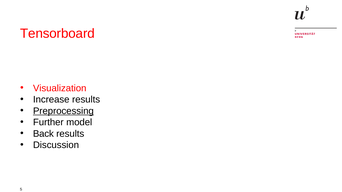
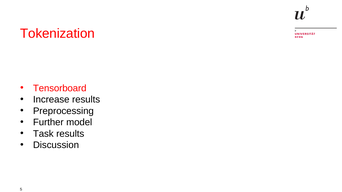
Tensorboard: Tensorboard -> Tokenization (57, 34)
Visualization: Visualization -> Tensorboard (60, 88)
Preprocessing underline: present -> none (63, 111)
Back: Back -> Task (43, 134)
